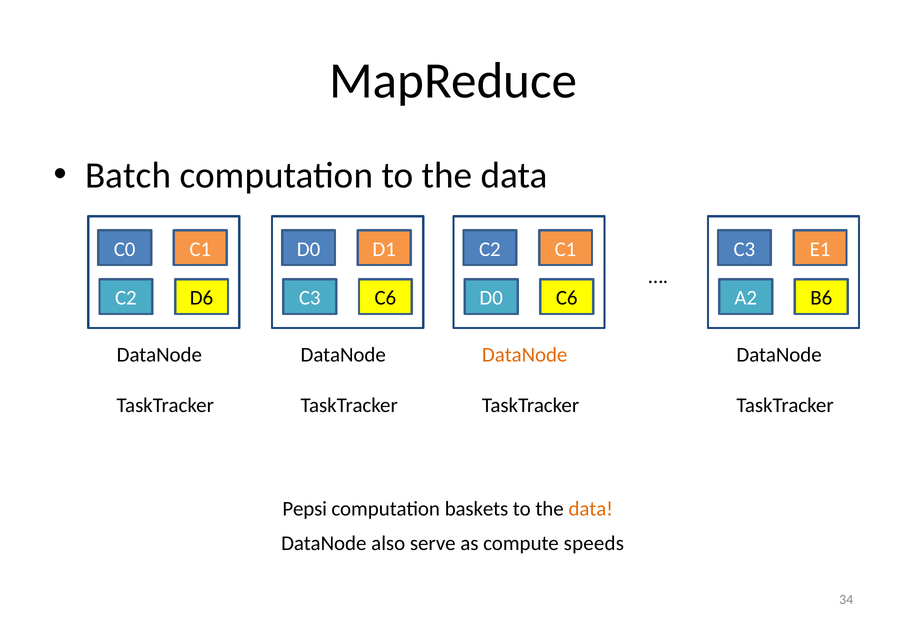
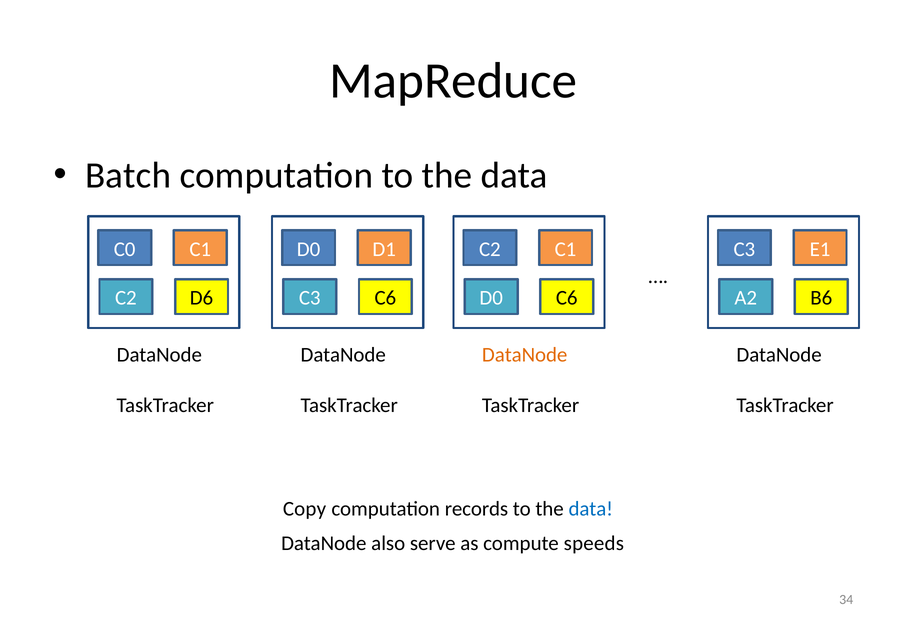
Pepsi: Pepsi -> Copy (305, 509)
baskets: baskets -> records (476, 509)
data colour: orange -> blue (591, 509)
